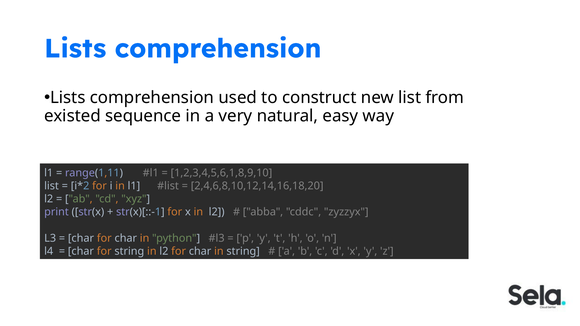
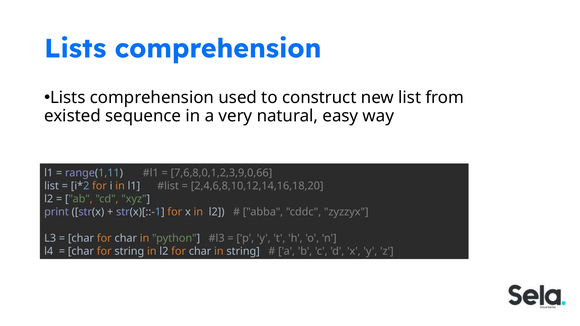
1,2,3,4,5,6,1,8,9,10: 1,2,3,4,5,6,1,8,9,10 -> 7,6,8,0,1,2,3,9,0,66 (221, 173)
